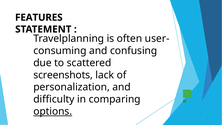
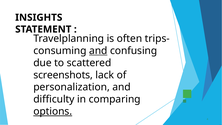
FEATURES: FEATURES -> INSIGHTS (39, 17)
user-: user- -> trips- (157, 39)
and underline: none -> present (98, 51)
